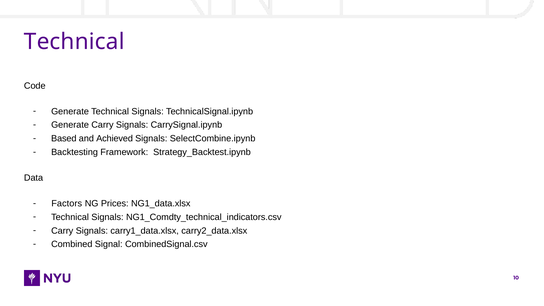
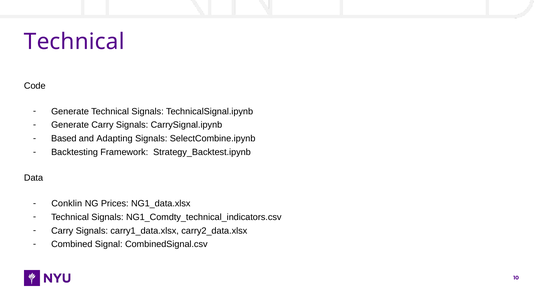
Achieved: Achieved -> Adapting (115, 139)
Factors: Factors -> Conklin (67, 204)
